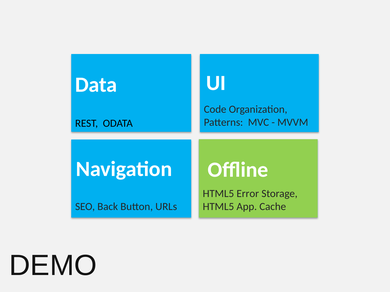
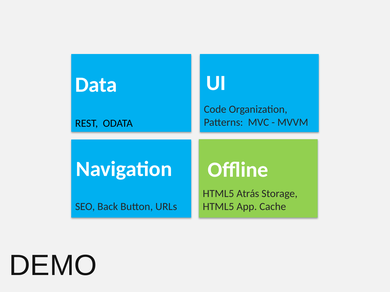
Error: Error -> Atrás (248, 194)
